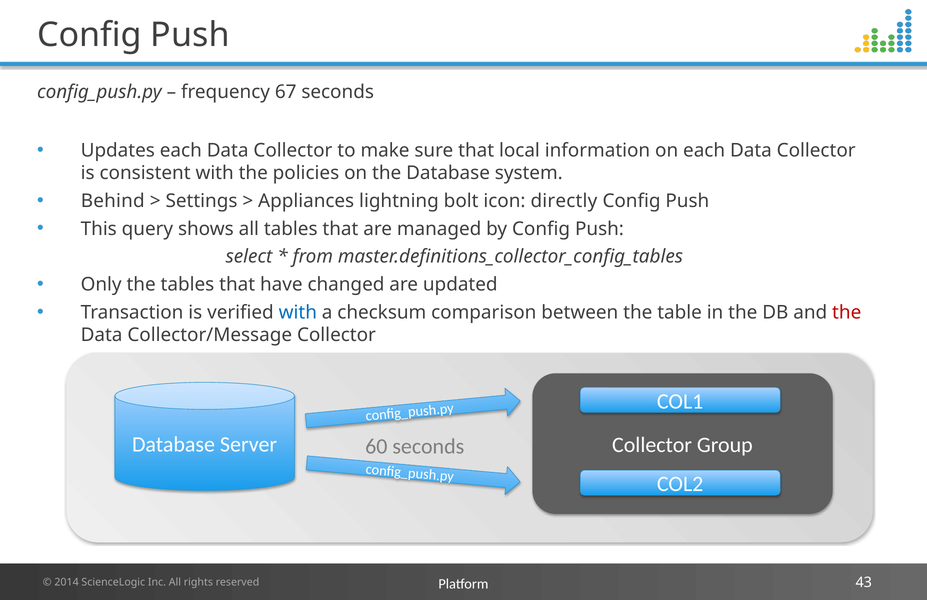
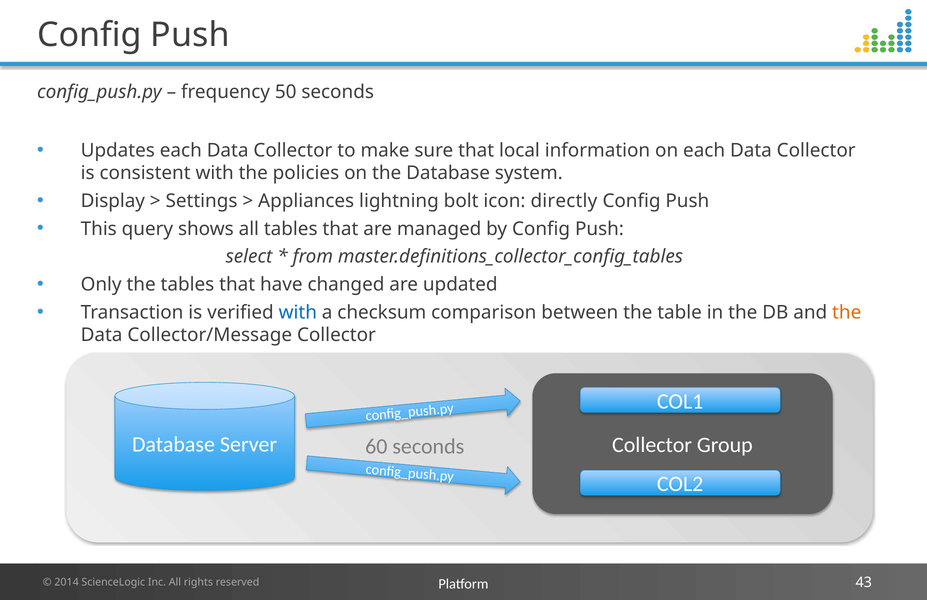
67: 67 -> 50 (286, 92)
Behind: Behind -> Display (113, 201)
the colour: red -> orange (847, 312)
